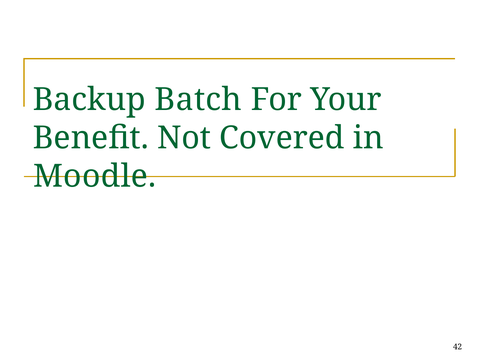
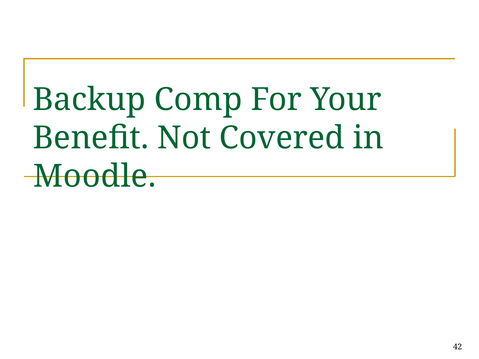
Batch: Batch -> Comp (198, 100)
